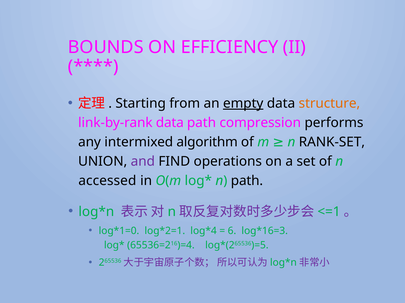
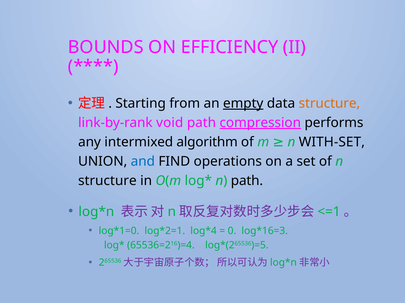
link-by-rank data: data -> void (170, 123)
compression underline: none -> present (260, 123)
RANK-SET: RANK-SET -> WITH-SET (332, 142)
and colour: purple -> blue (143, 162)
accessed: accessed -> structure (107, 181)
6: 6 -> 0 (232, 231)
